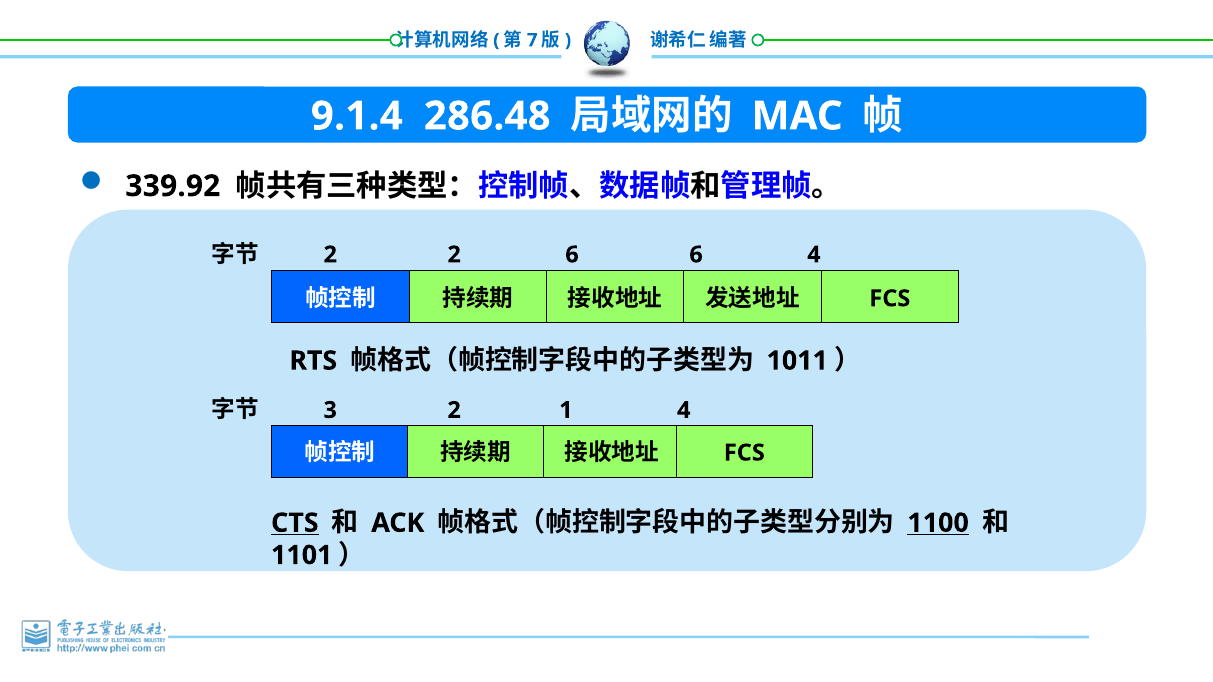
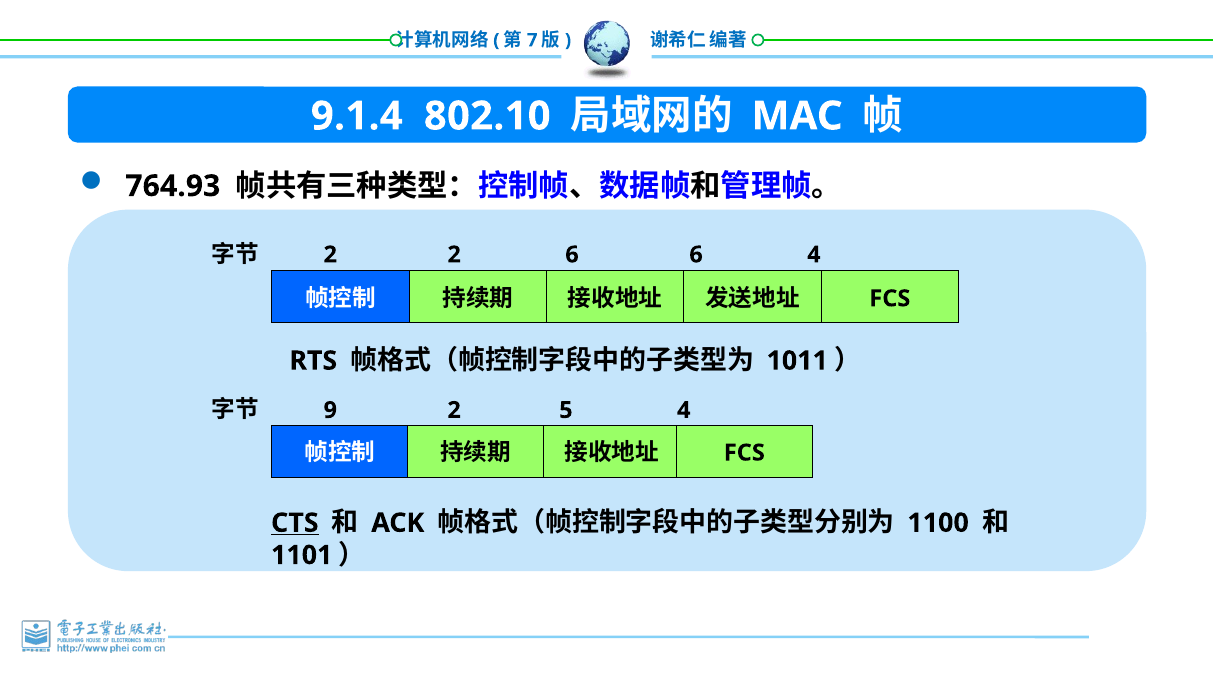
286.48: 286.48 -> 802.10 (487, 116)
339.92: 339.92 -> 764.93 (173, 186)
3: 3 -> 9 (330, 410)
1: 1 -> 5 (566, 410)
1100 underline: present -> none (938, 523)
